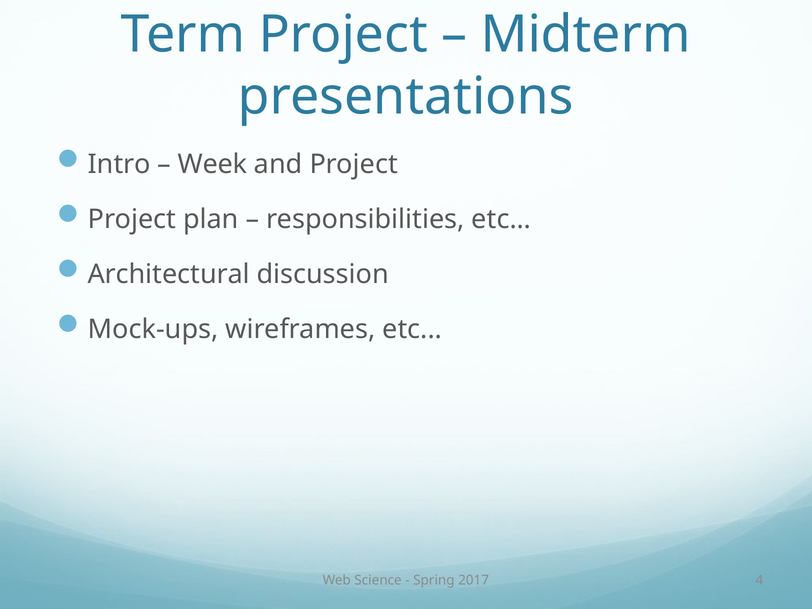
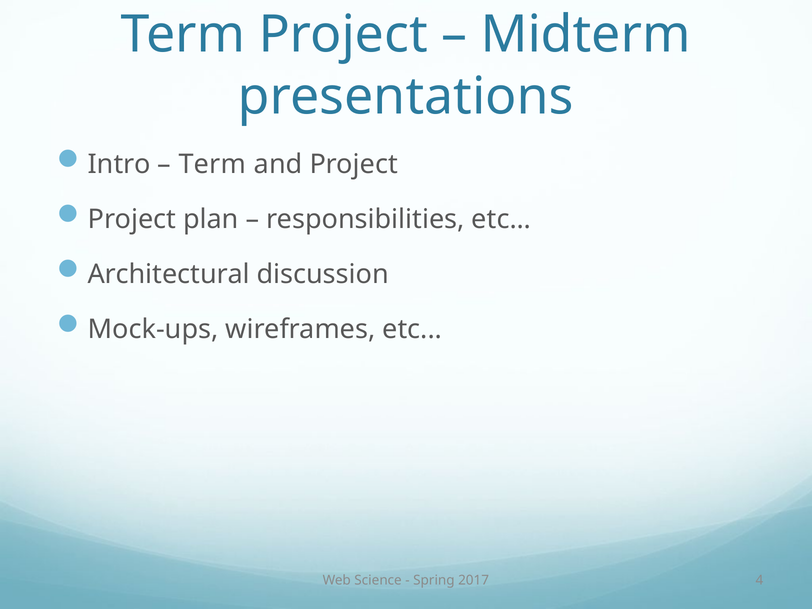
Week: Week -> Term (212, 164)
